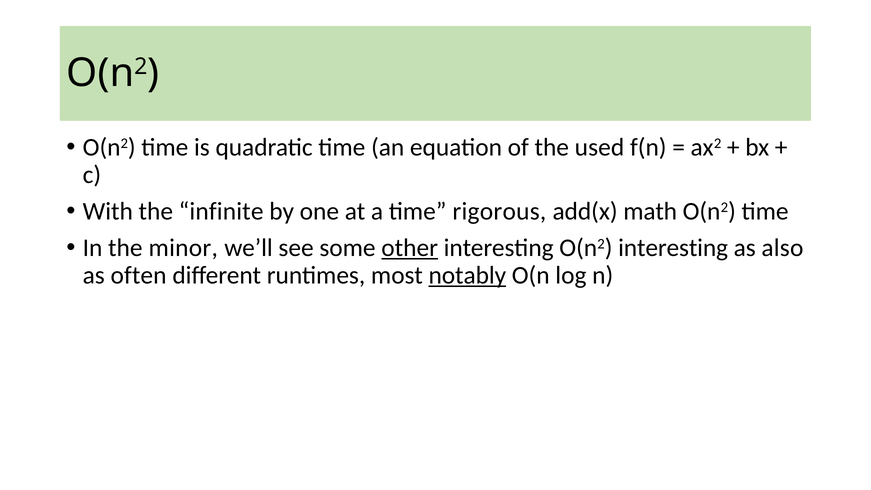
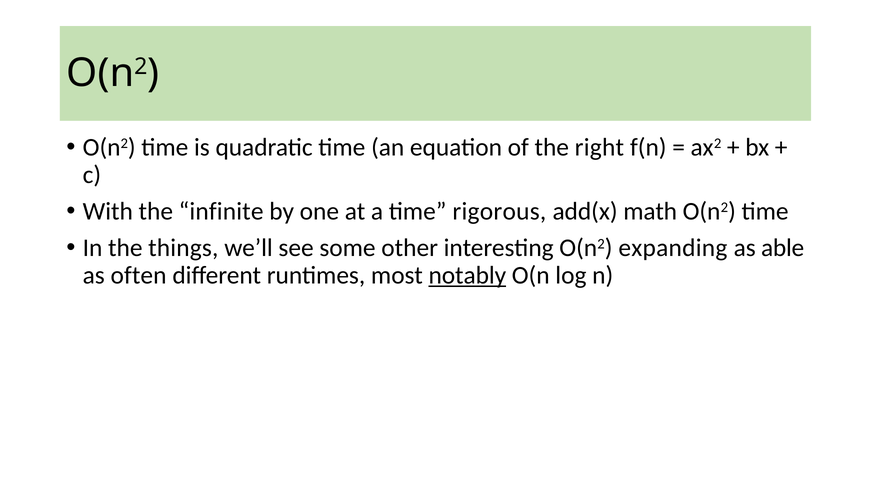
used: used -> right (599, 147)
minor: minor -> things (183, 248)
other underline: present -> none (410, 248)
O(n2 interesting: interesting -> expanding (673, 248)
also: also -> able (783, 248)
